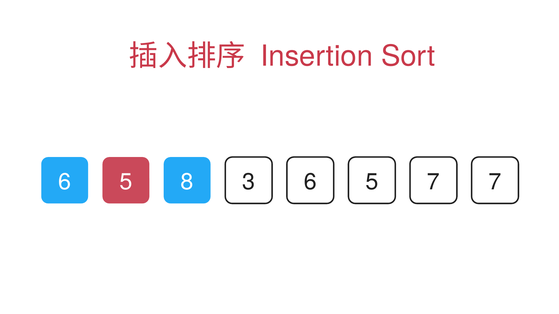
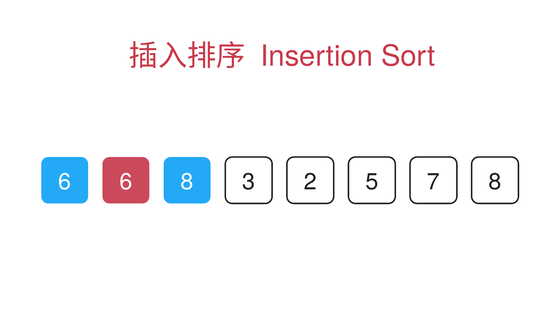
5: 5 -> 6 (126, 182)
8 6: 6 -> 2 (310, 182)
7 7: 7 -> 8 (495, 182)
